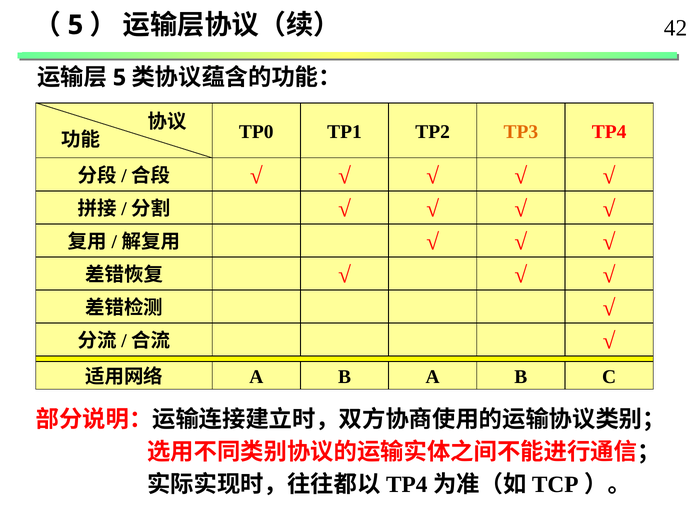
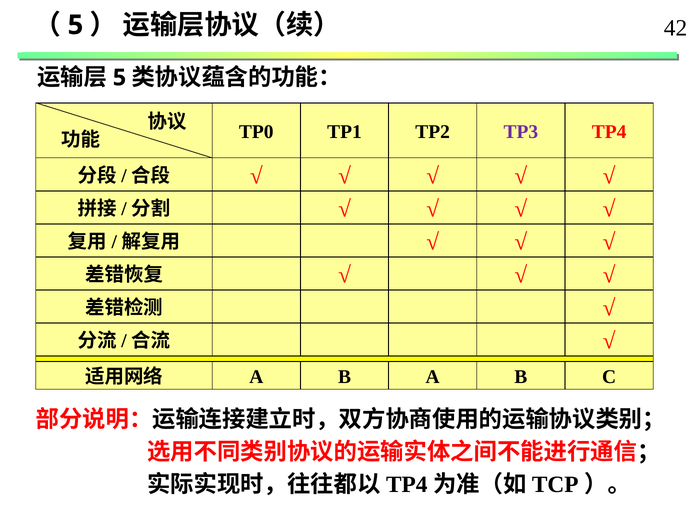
TP3 colour: orange -> purple (521, 132)
